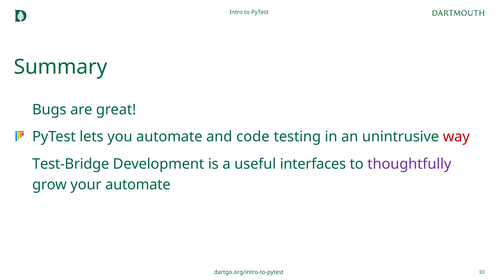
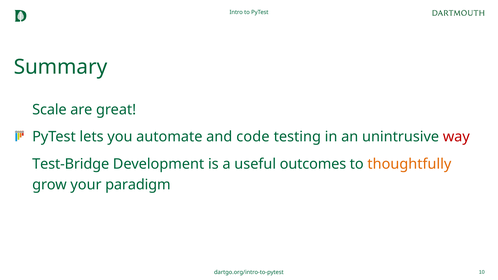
Bugs: Bugs -> Scale (49, 110)
interfaces: interfaces -> outcomes (313, 164)
thoughtfully colour: purple -> orange (409, 164)
your automate: automate -> paradigm (138, 185)
